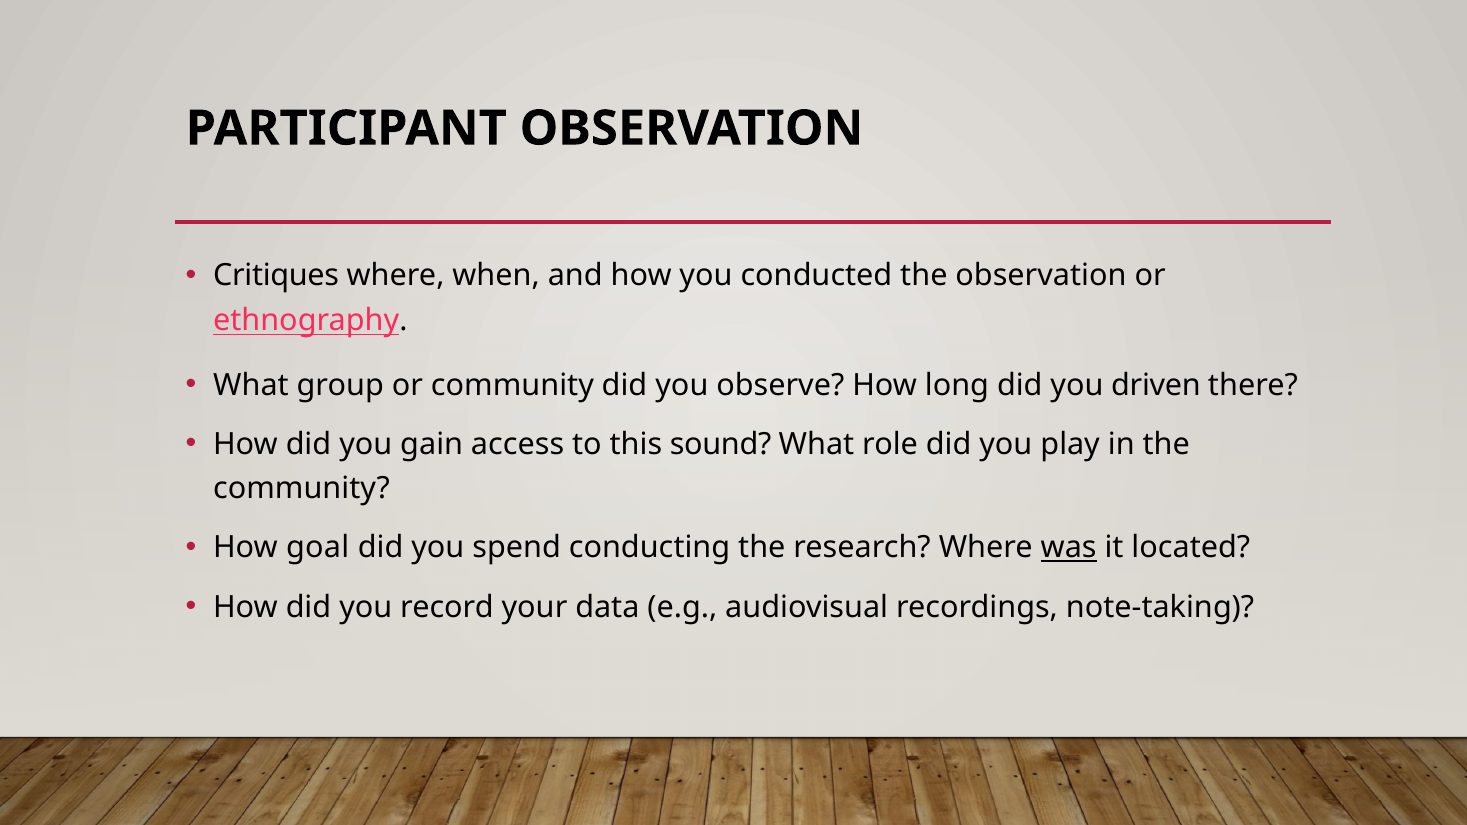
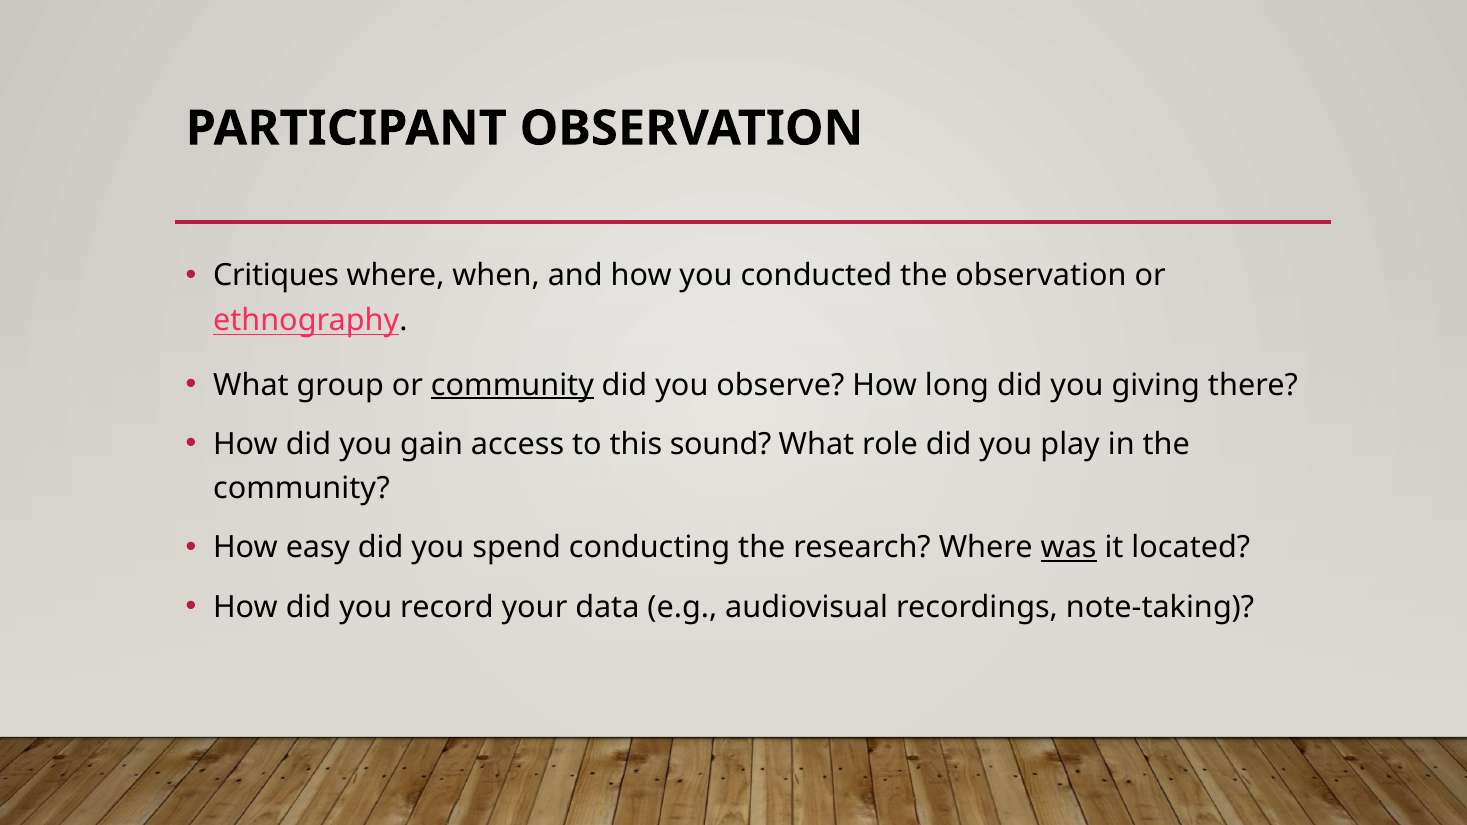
community underline: none -> present (512, 385)
driven: driven -> giving (1156, 385)
goal: goal -> easy (318, 548)
